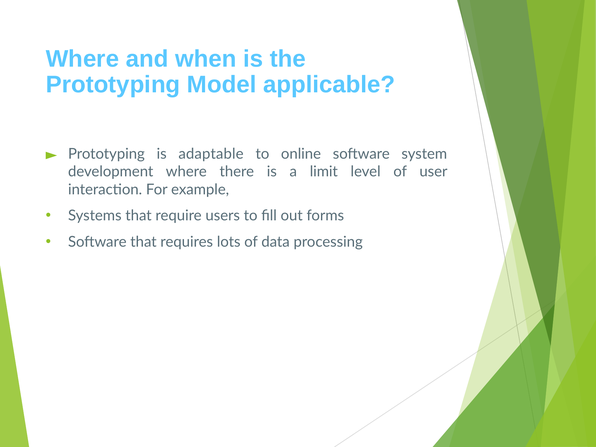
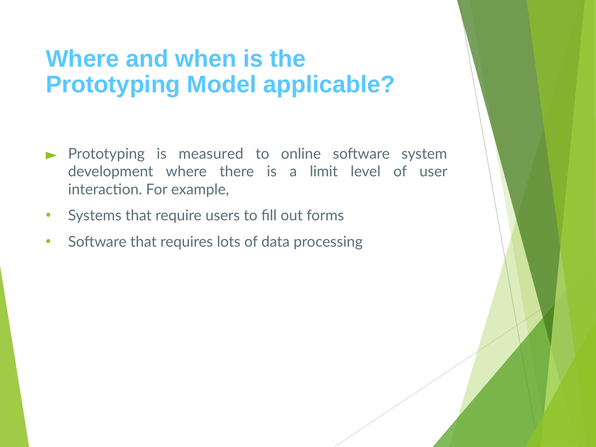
adaptable: adaptable -> measured (211, 154)
